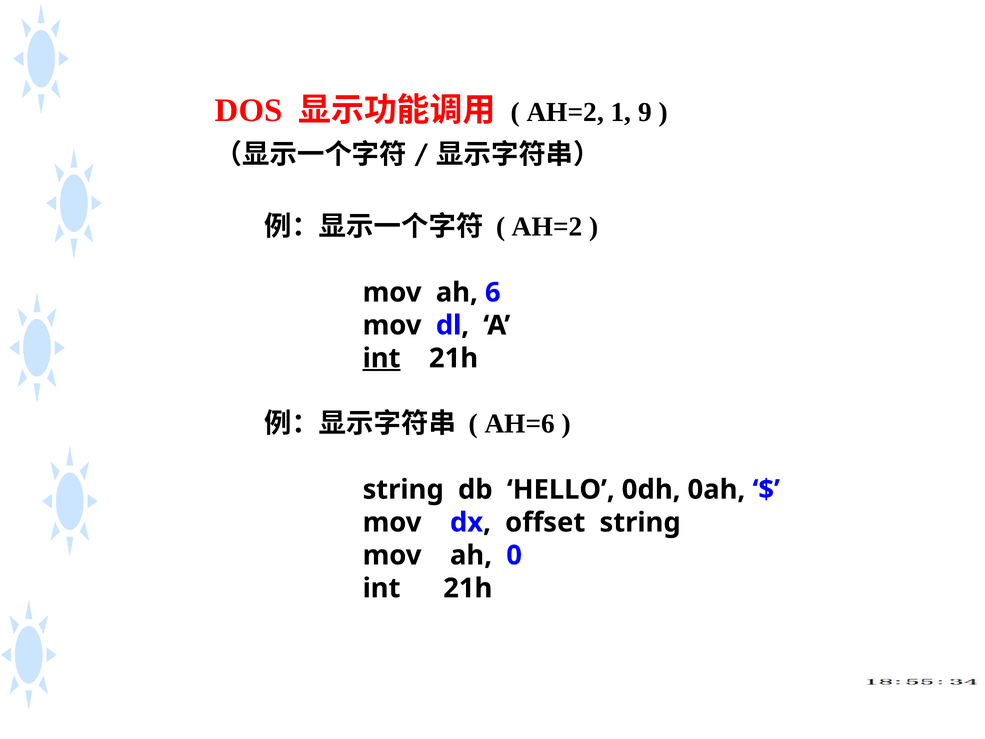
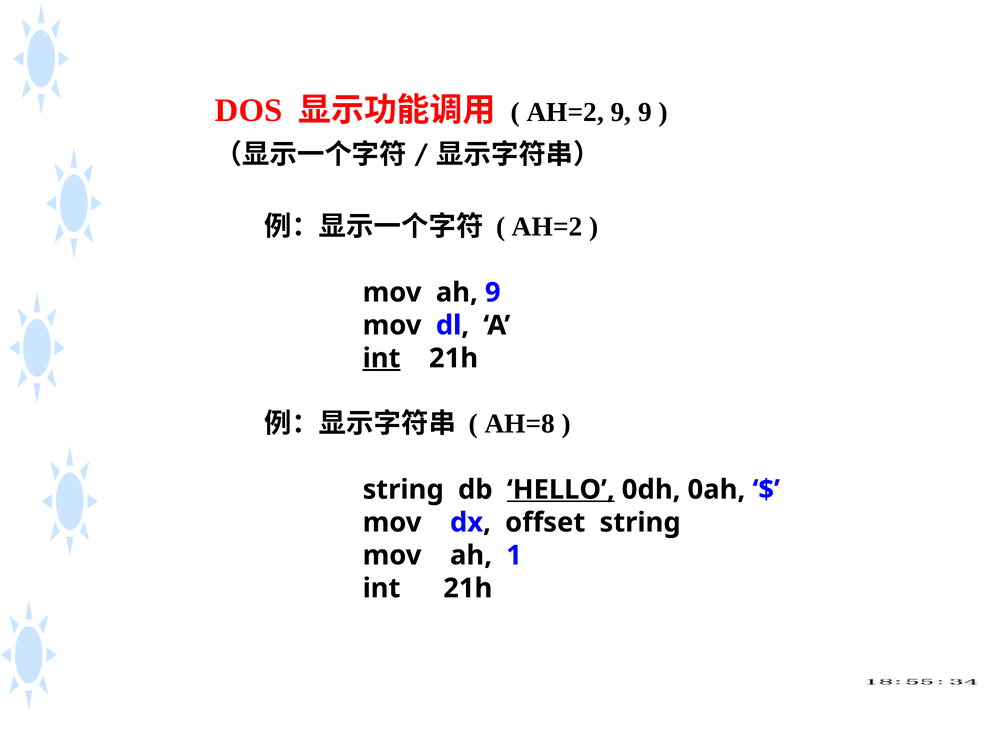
AH=2 1: 1 -> 9 (621, 112)
ah 6: 6 -> 9 (493, 292)
AH=6: AH=6 -> AH=8 (520, 424)
HELLO underline: none -> present (561, 489)
0: 0 -> 1 (514, 555)
